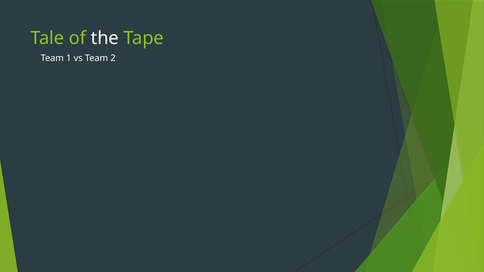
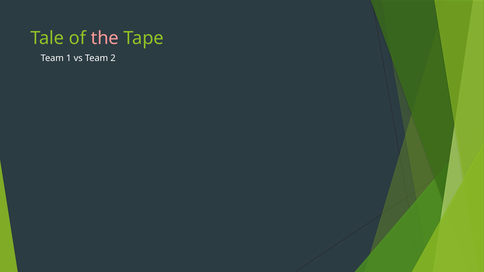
the colour: white -> pink (105, 38)
